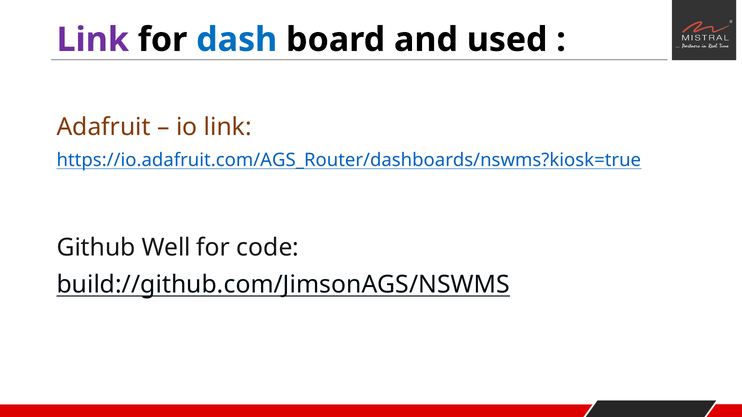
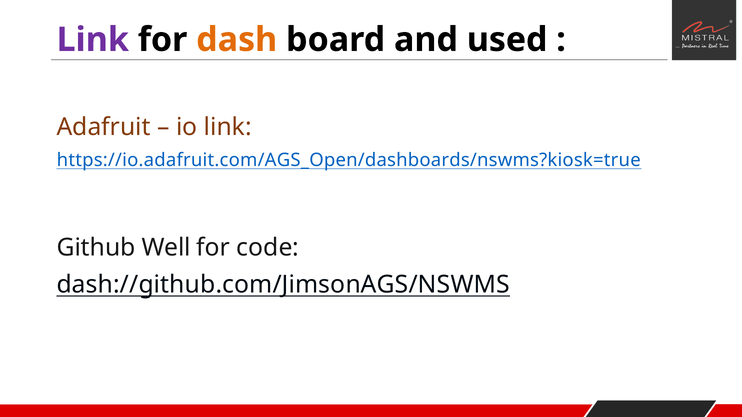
dash colour: blue -> orange (237, 40)
https://io.adafruit.com/AGS_Router/dashboards/nswms?kiosk=true: https://io.adafruit.com/AGS_Router/dashboards/nswms?kiosk=true -> https://io.adafruit.com/AGS_Open/dashboards/nswms?kiosk=true (349, 160)
build://github.com/JimsonAGS/NSWMS: build://github.com/JimsonAGS/NSWMS -> dash://github.com/JimsonAGS/NSWMS (283, 285)
